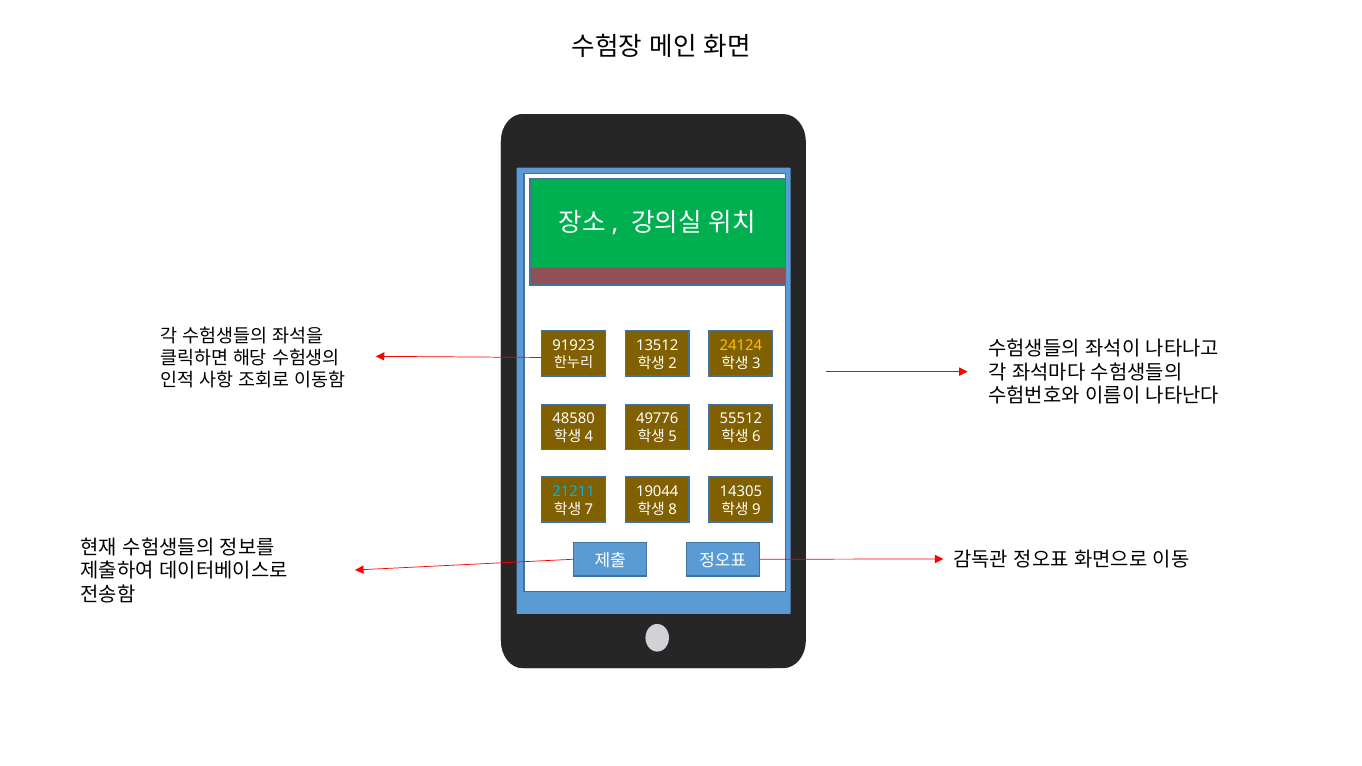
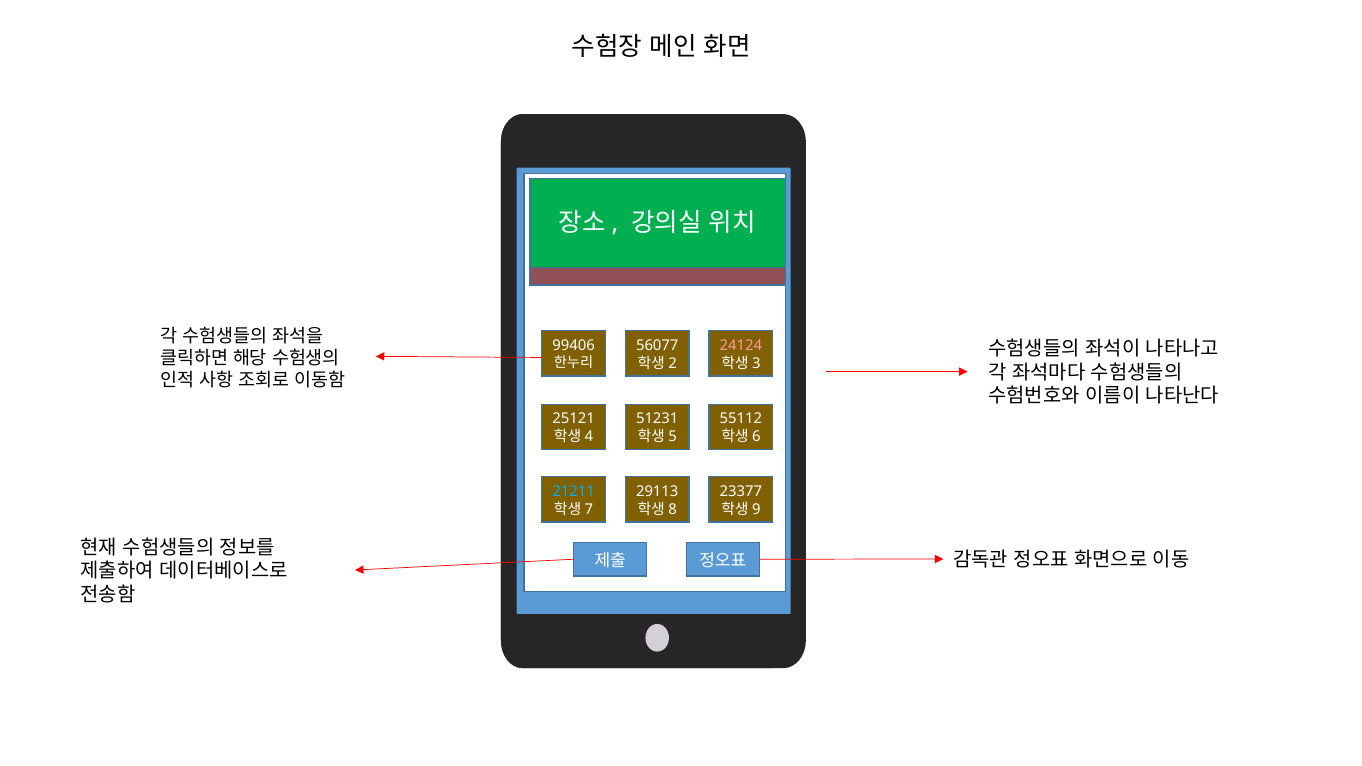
13512: 13512 -> 56077 (657, 345)
24124 colour: yellow -> pink (741, 345)
91923: 91923 -> 99406 (574, 346)
48580: 48580 -> 25121 (574, 419)
49776: 49776 -> 51231 (657, 419)
55512: 55512 -> 55112 (741, 419)
19044: 19044 -> 29113 (657, 492)
14305: 14305 -> 23377 (741, 492)
